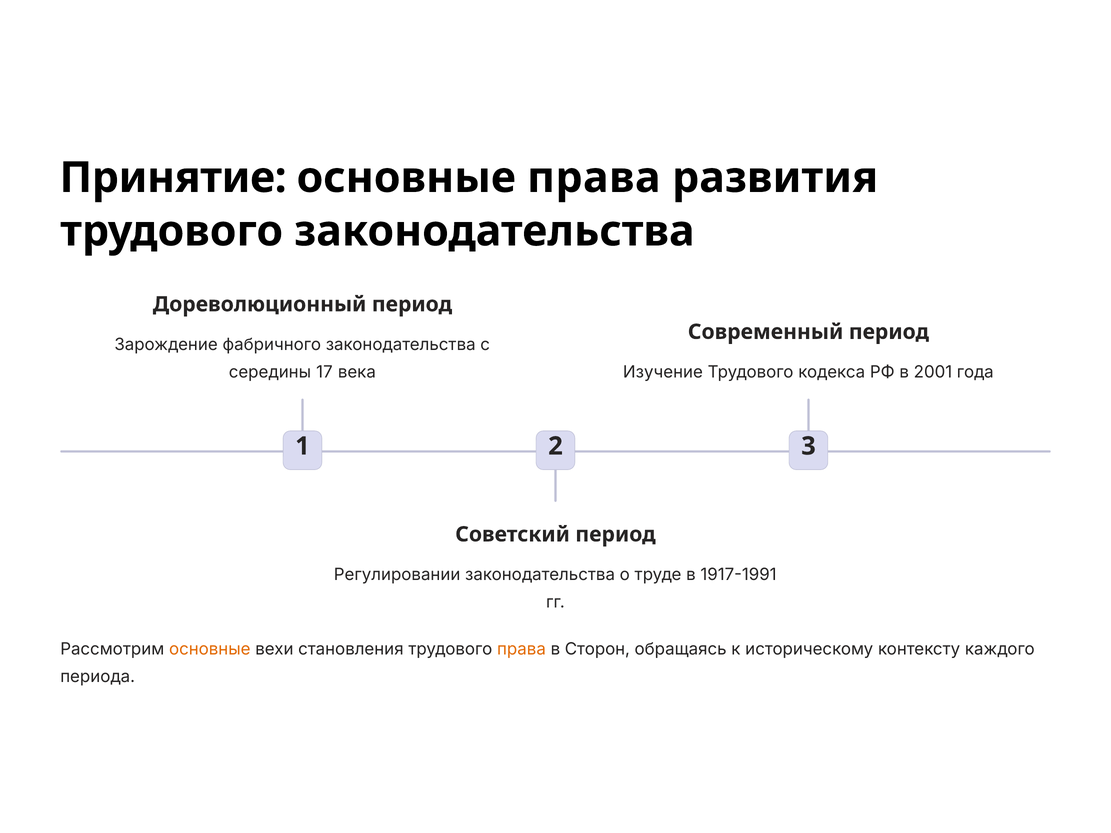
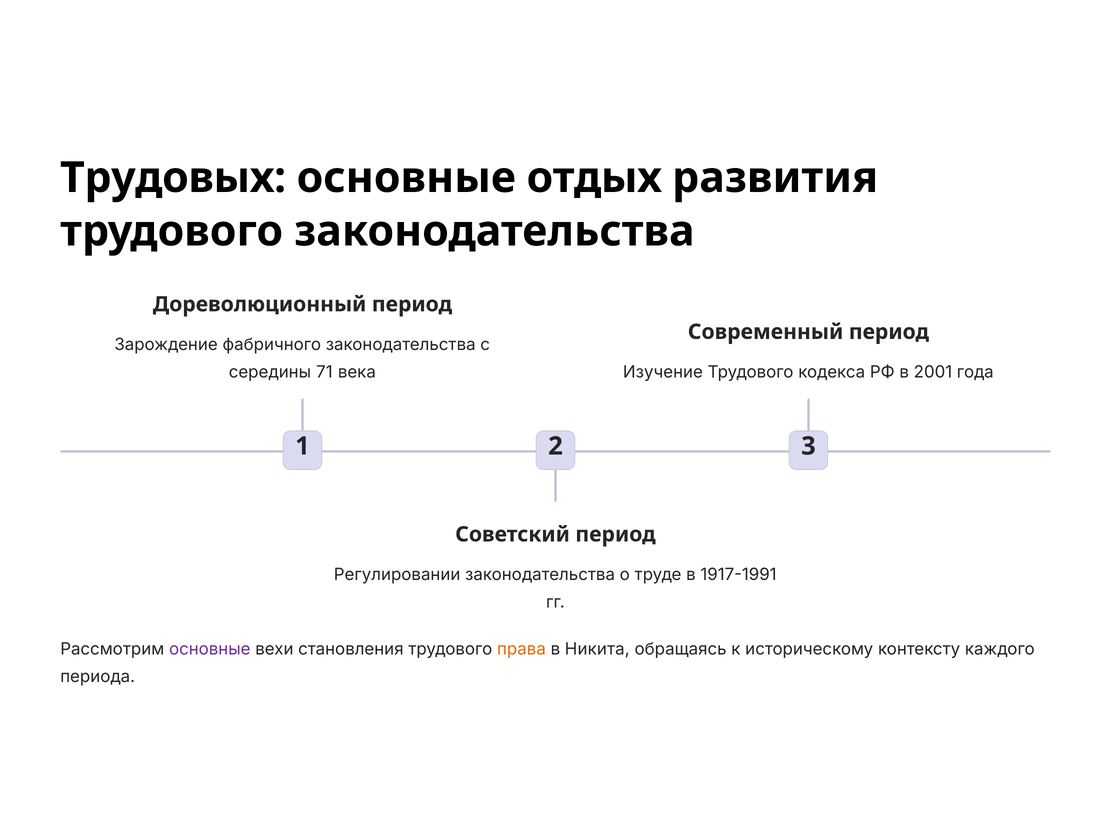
Принятие: Принятие -> Трудовых (173, 178)
основные права: права -> отдых (594, 178)
17: 17 -> 71 (324, 372)
основные colour: orange -> purple (210, 650)
Сторон: Сторон -> Никита (597, 650)
